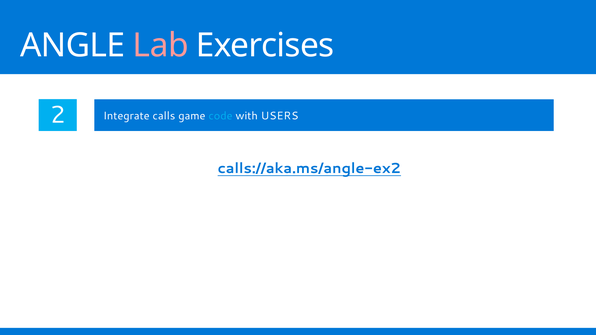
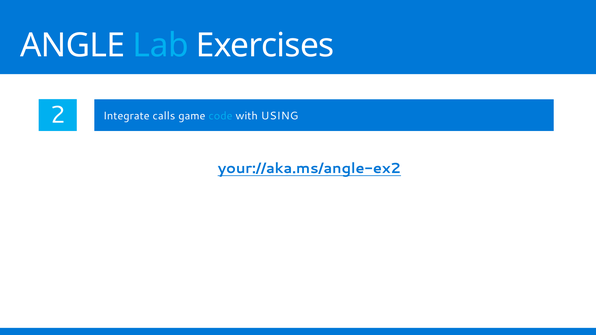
Lab colour: pink -> light blue (161, 45)
USERS: USERS -> USING (280, 116)
calls://aka.ms/angle-ex2: calls://aka.ms/angle-ex2 -> your://aka.ms/angle-ex2 (309, 168)
